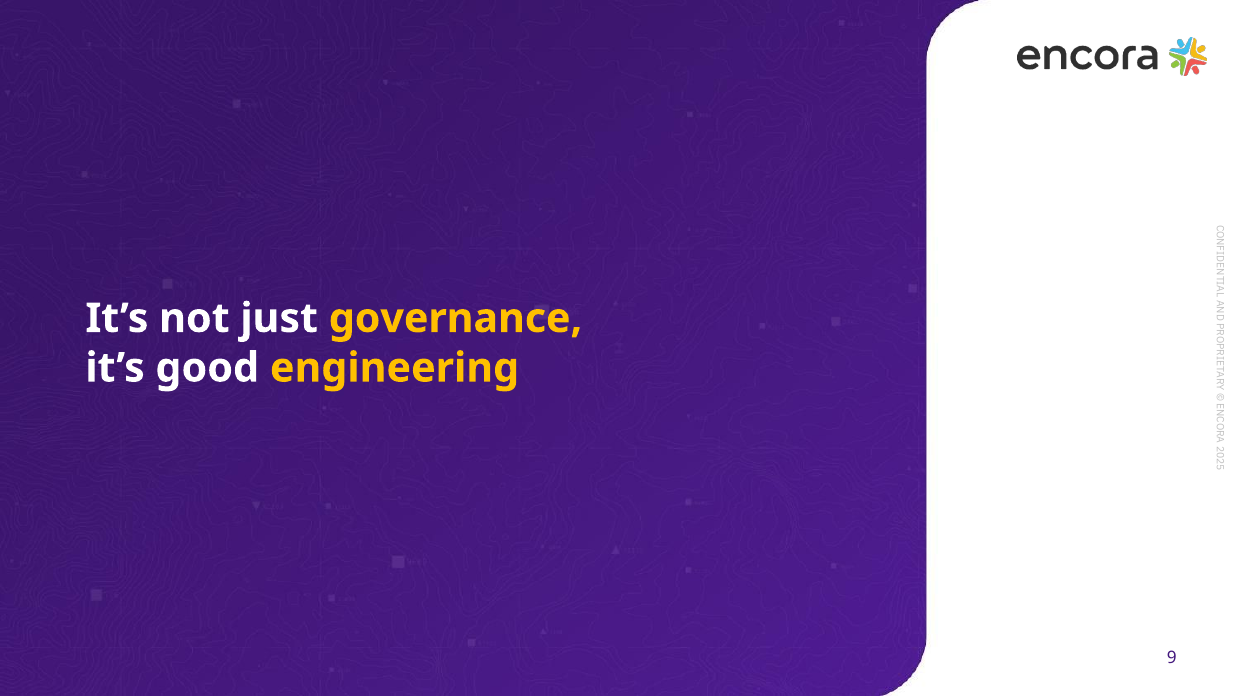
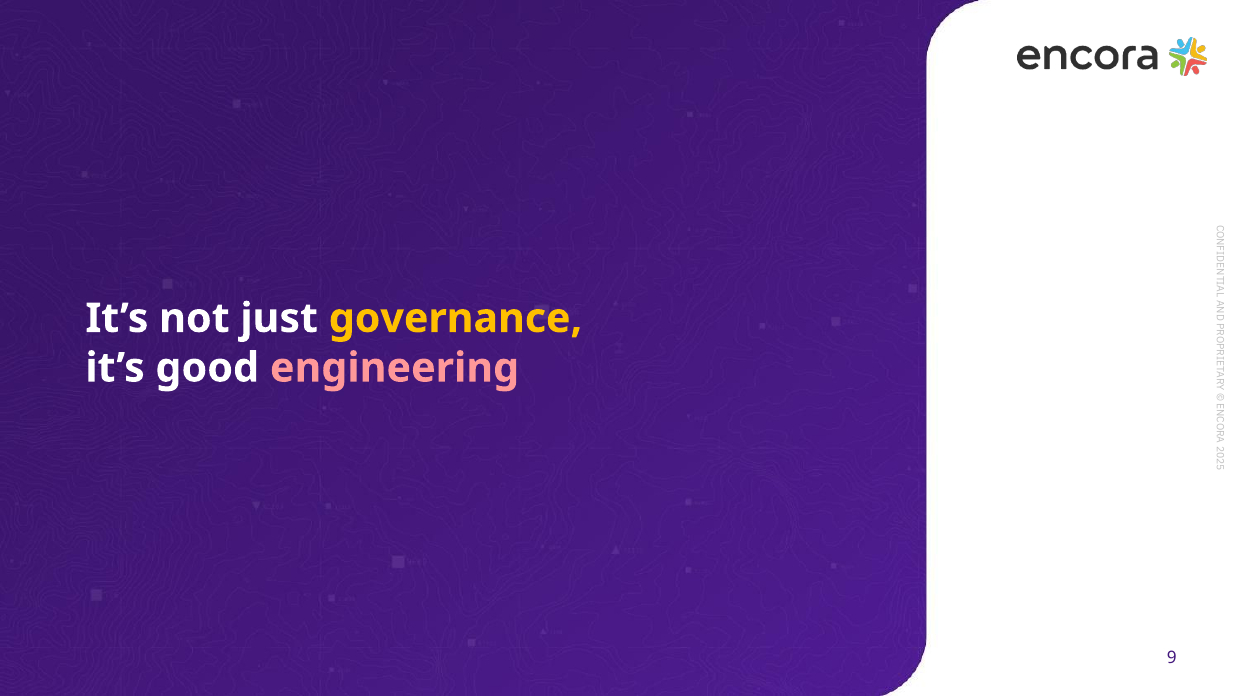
engineering colour: yellow -> pink (395, 368)
